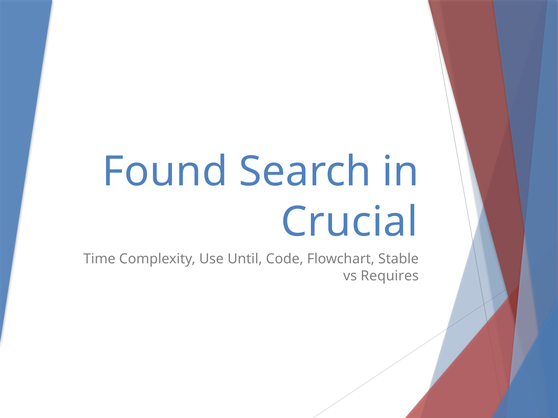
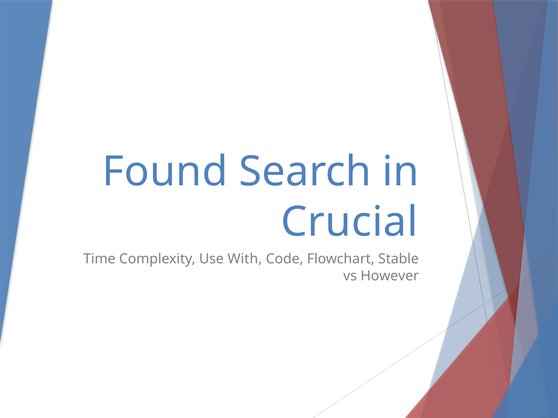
Until: Until -> With (245, 259)
Requires: Requires -> However (390, 276)
